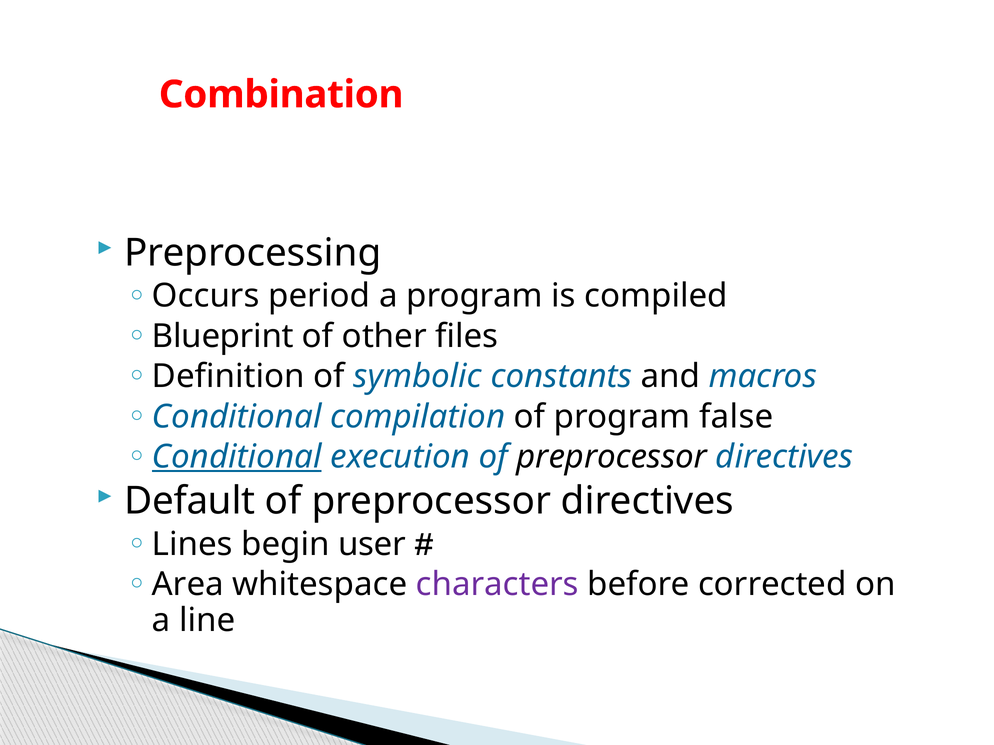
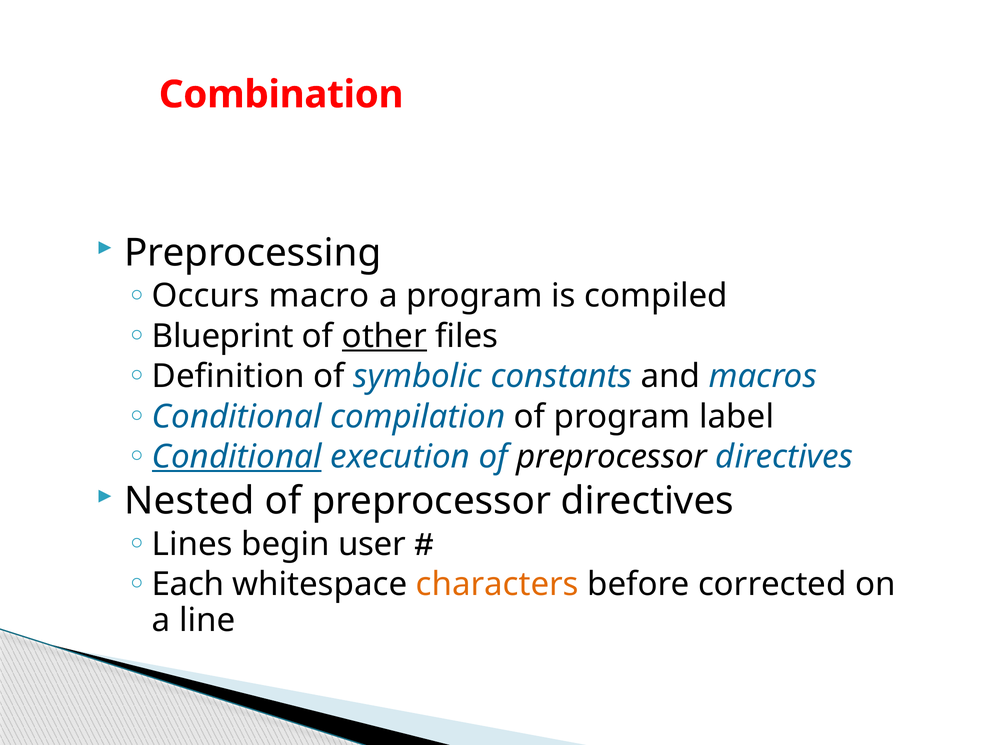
period: period -> macro (319, 296)
other underline: none -> present (384, 336)
false: false -> label (737, 417)
Default: Default -> Nested (189, 501)
Area: Area -> Each (188, 585)
characters colour: purple -> orange (497, 585)
